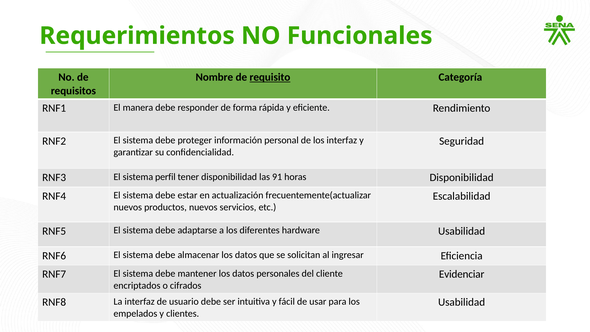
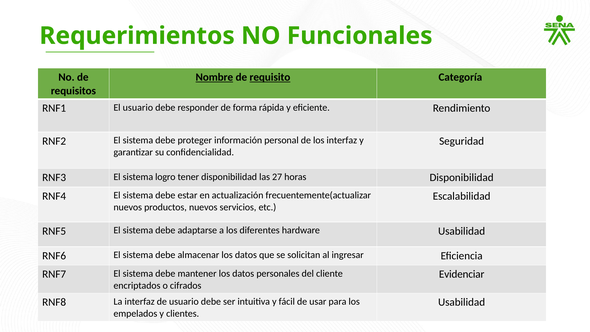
Nombre underline: none -> present (214, 77)
El manera: manera -> usuario (138, 107)
perfil: perfil -> logro (165, 177)
91: 91 -> 27 (277, 177)
